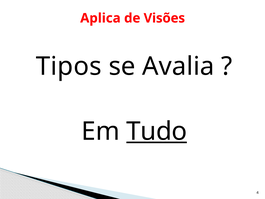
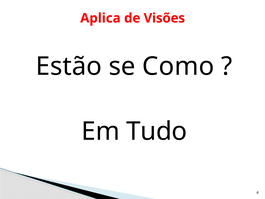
Tipos: Tipos -> Estão (69, 66)
Avalia: Avalia -> Como (178, 66)
Tudo underline: present -> none (157, 131)
